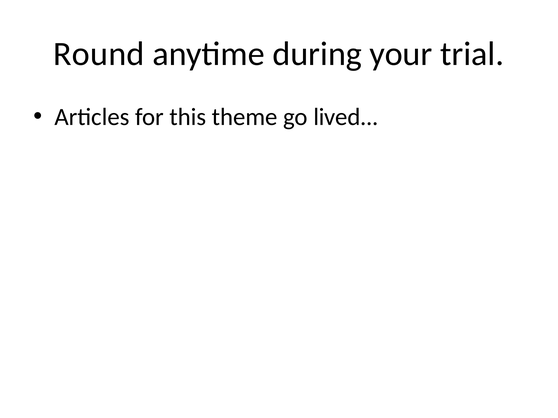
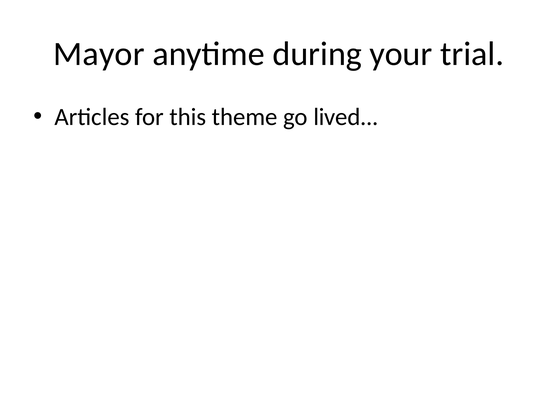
Round: Round -> Mayor (99, 54)
